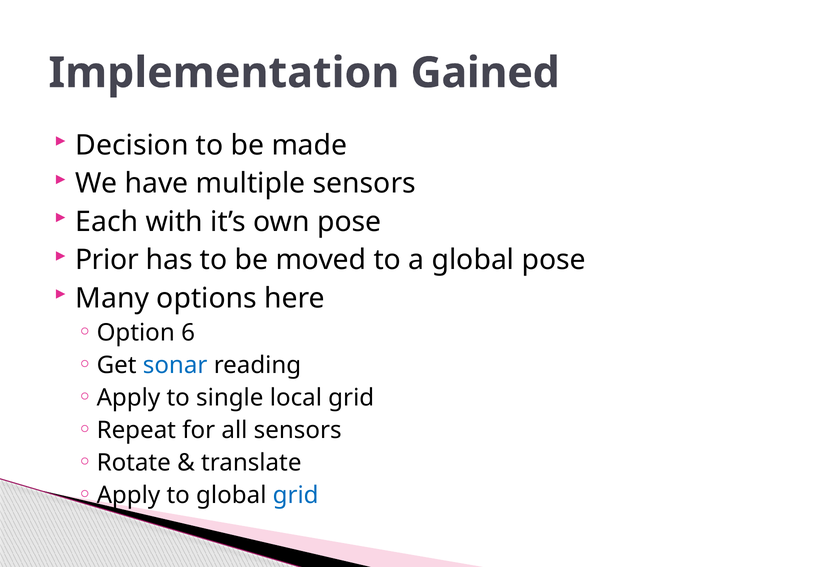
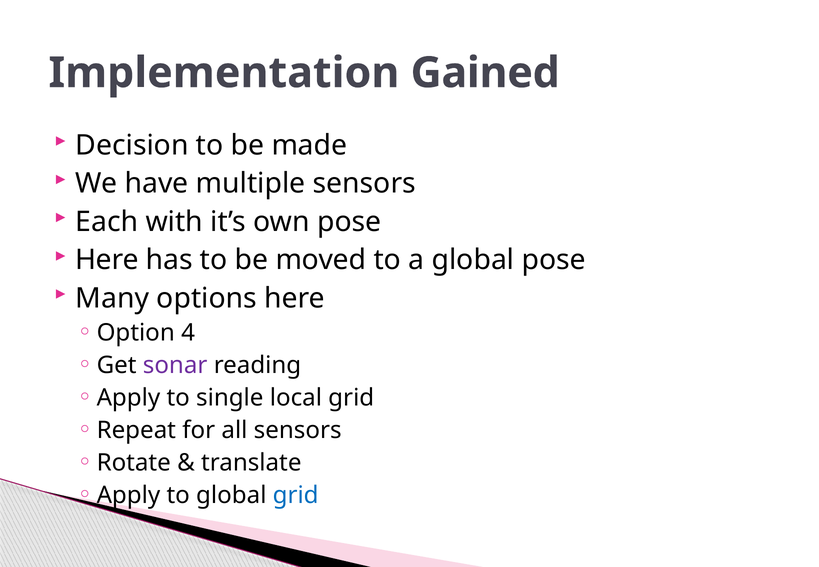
Prior: Prior -> Here (107, 260)
6: 6 -> 4 (188, 333)
sonar colour: blue -> purple (175, 365)
